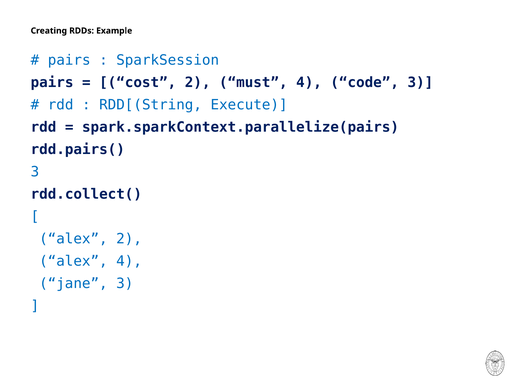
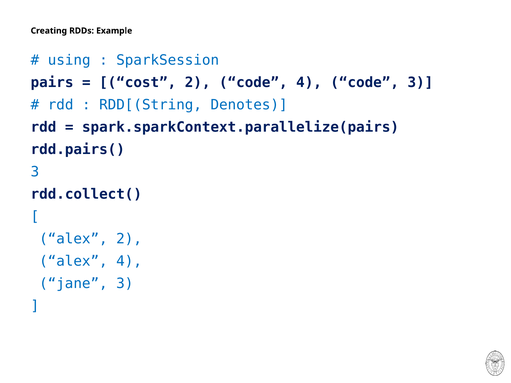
pairs: pairs -> using (69, 60)
2 must: must -> code (253, 82)
Execute: Execute -> Denotes (249, 105)
